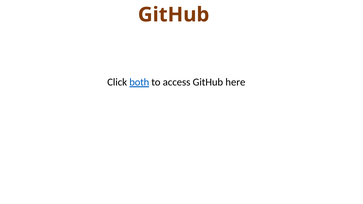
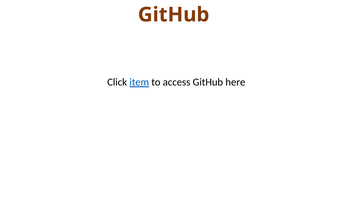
both: both -> item (139, 82)
